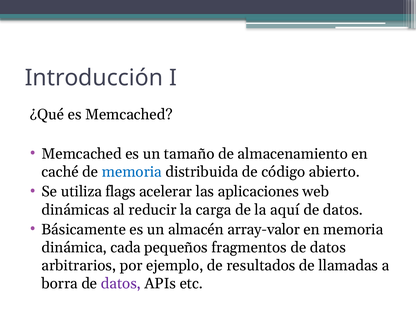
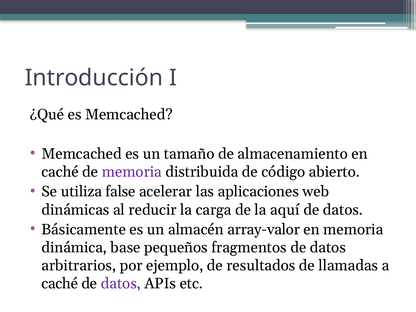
memoria colour: blue -> purple (132, 172)
flags: flags -> false (121, 192)
cada: cada -> base (126, 247)
borra: borra -> caché (60, 284)
